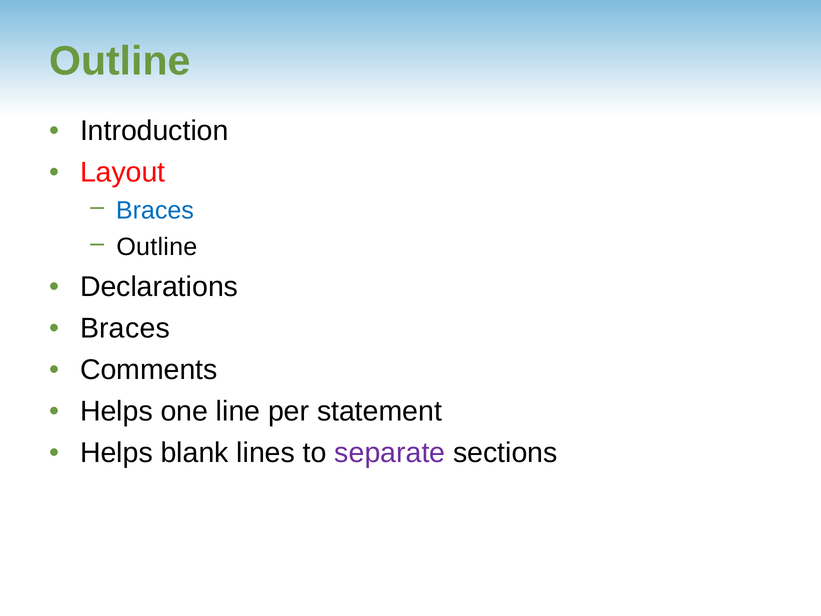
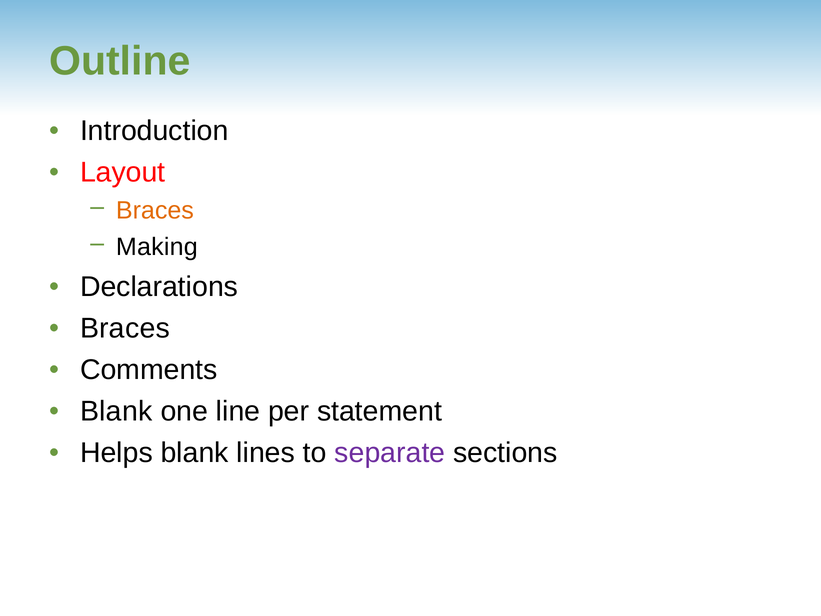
Braces colour: blue -> orange (155, 210)
Outline: Outline -> Making (157, 247)
Helps: Helps -> Blank (116, 411)
